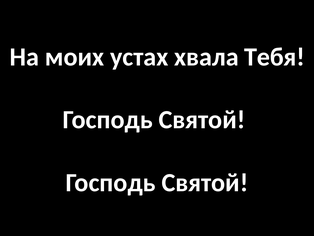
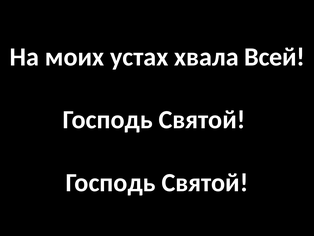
Тебя: Тебя -> Всей (274, 57)
